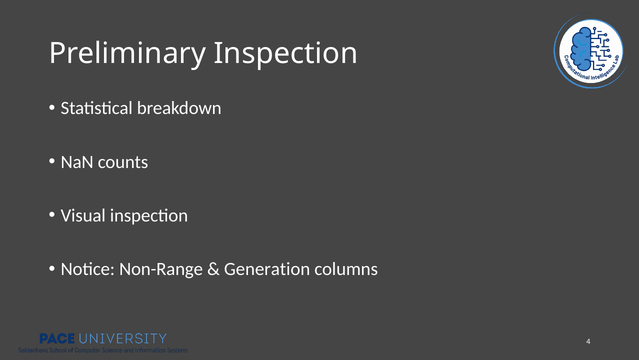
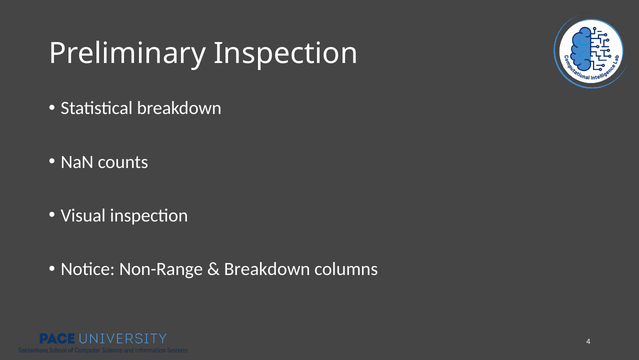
Generation: Generation -> Breakdown (267, 269)
